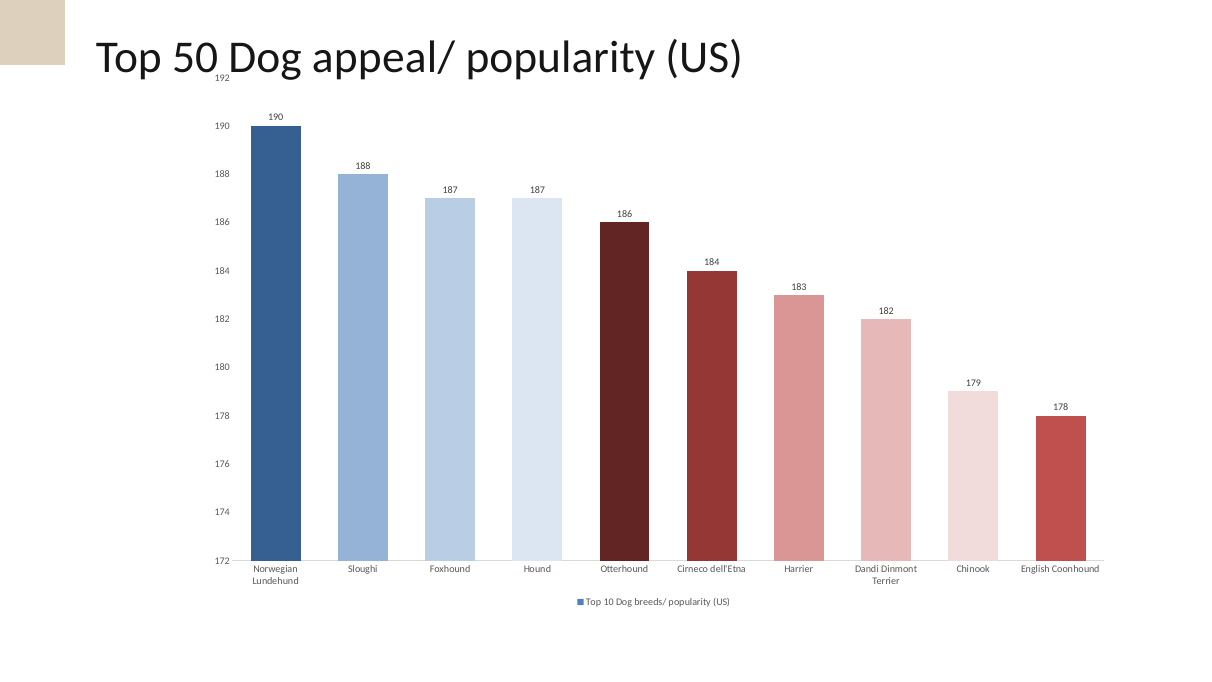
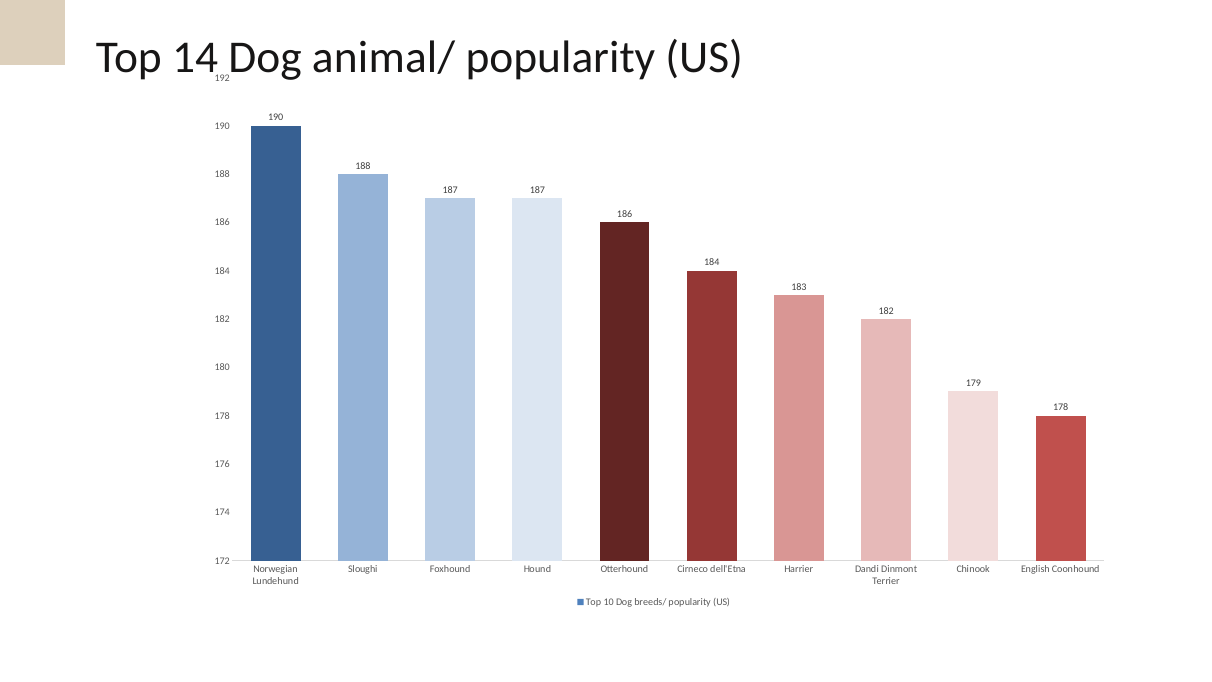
50: 50 -> 14 (195, 58)
appeal/: appeal/ -> animal/ (384, 58)
